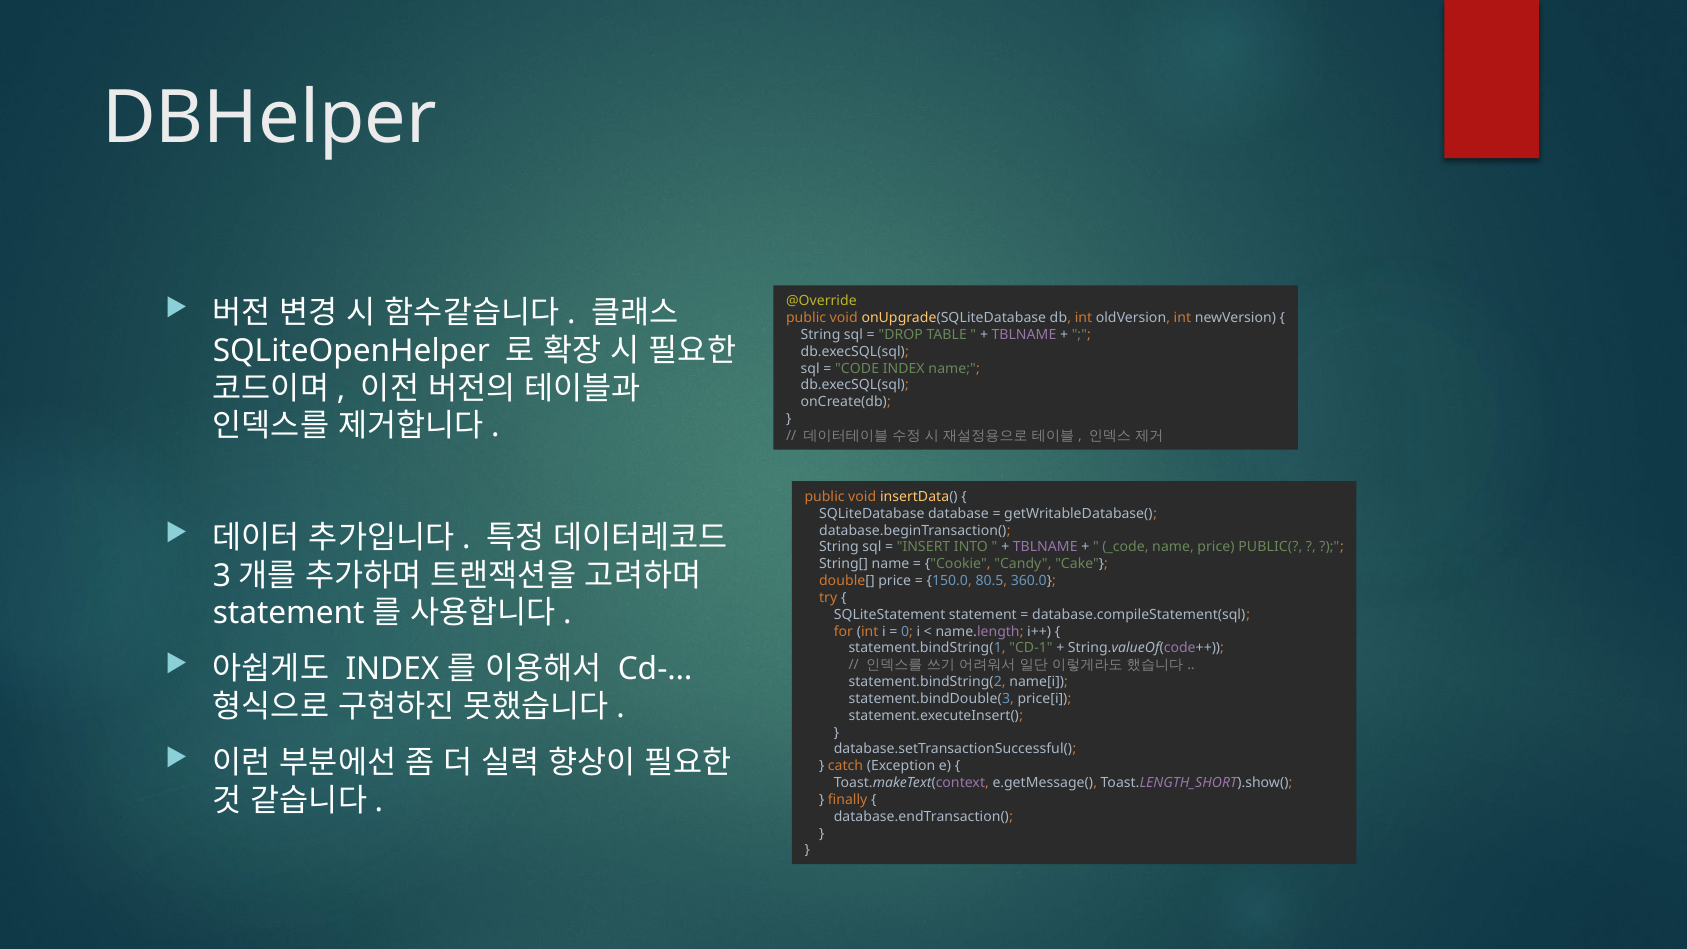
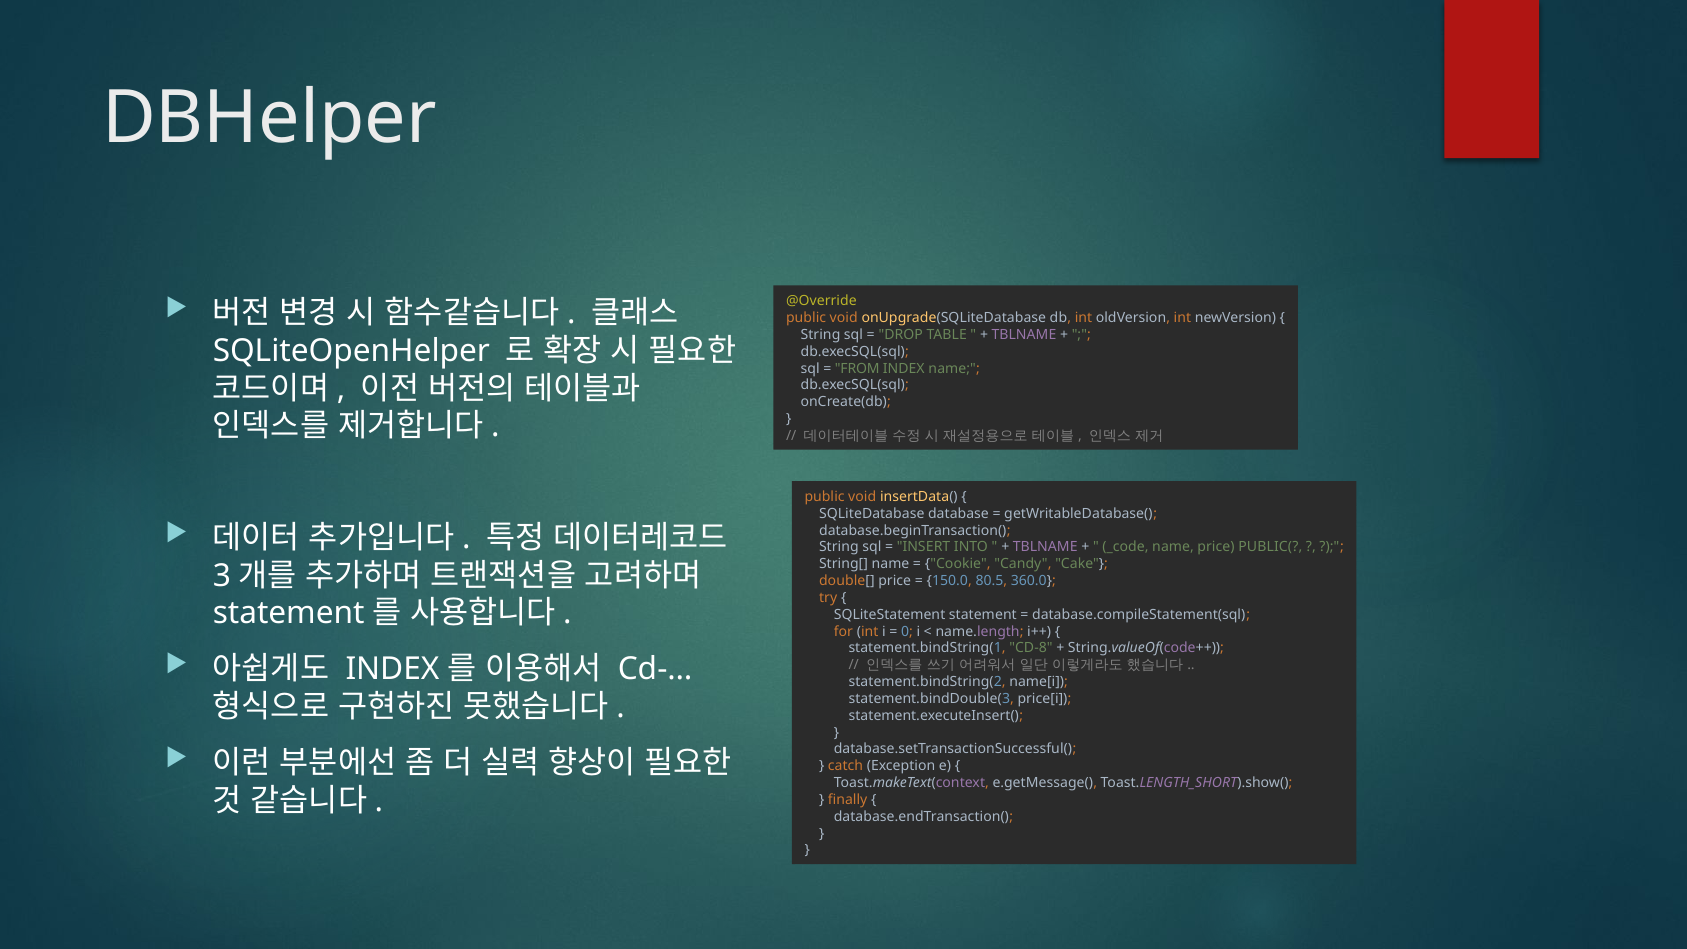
CODE: CODE -> FROM (857, 368)
CD-1: CD-1 -> CD-8 (1031, 648)
